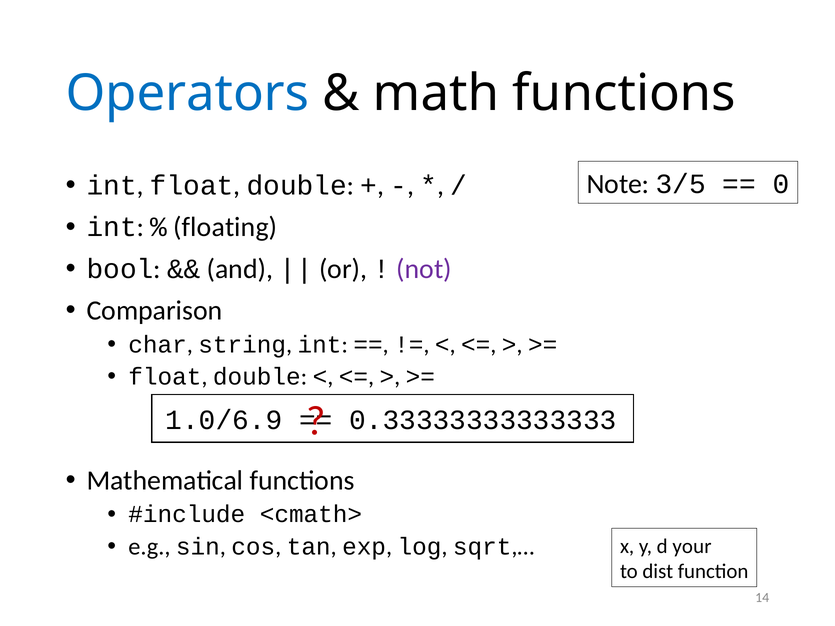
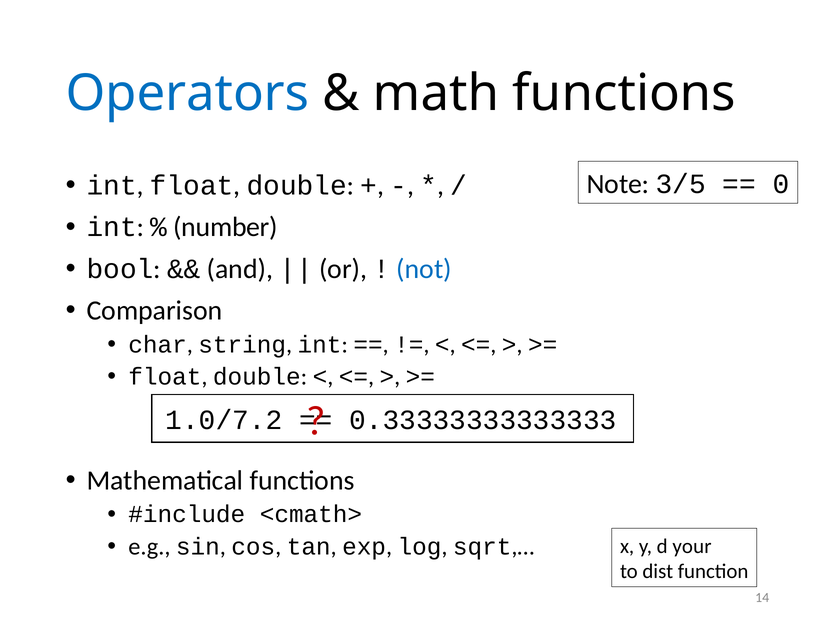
floating: floating -> number (225, 227)
not colour: purple -> blue (424, 269)
1.0/6.9: 1.0/6.9 -> 1.0/7.2 (224, 420)
